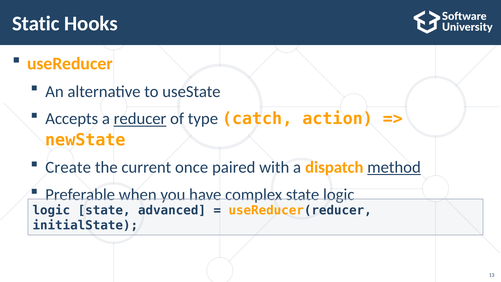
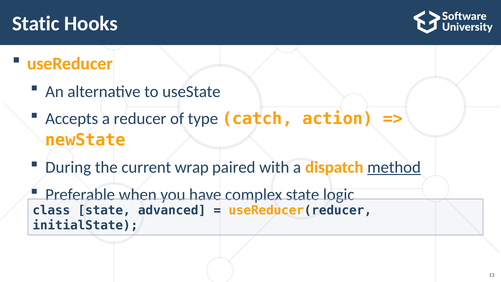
reducer underline: present -> none (140, 119)
Create: Create -> During (68, 167)
once: once -> wrap (192, 167)
logic: logic -> class (51, 210)
